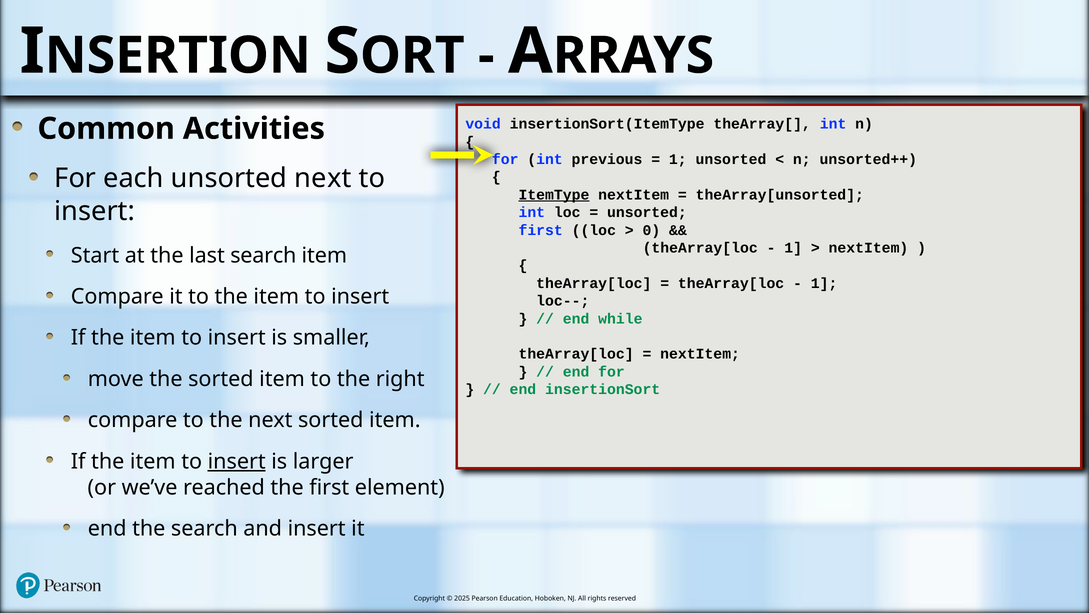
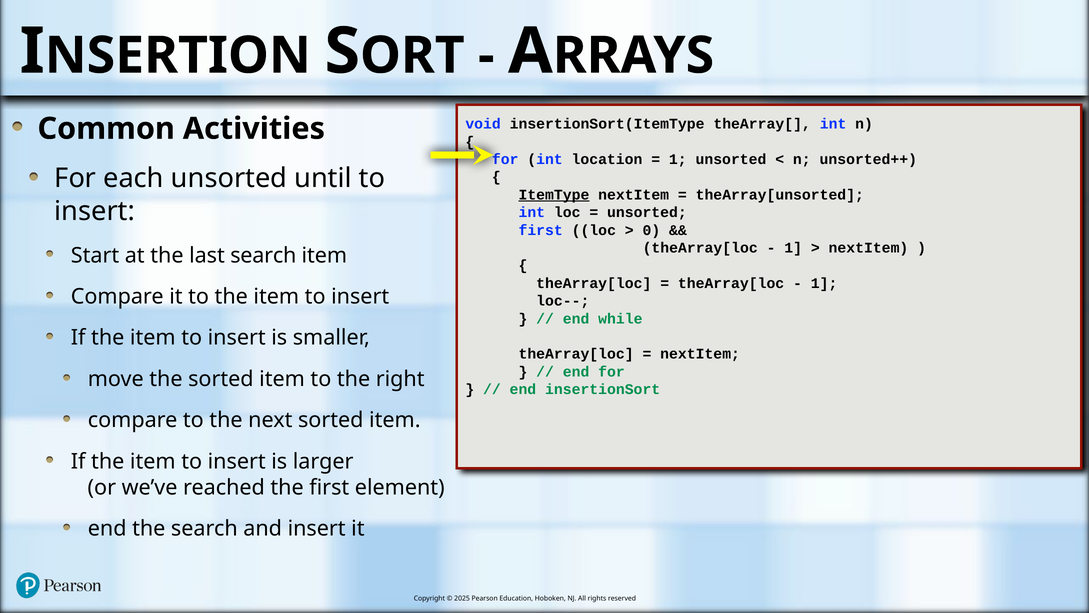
previous: previous -> location (607, 159)
unsorted next: next -> until (323, 178)
insert underline: present -> none (237, 461)
